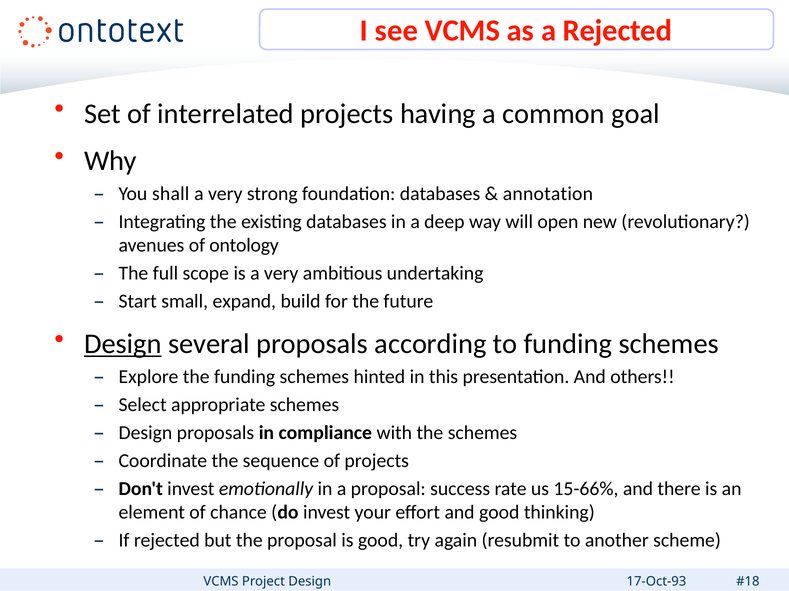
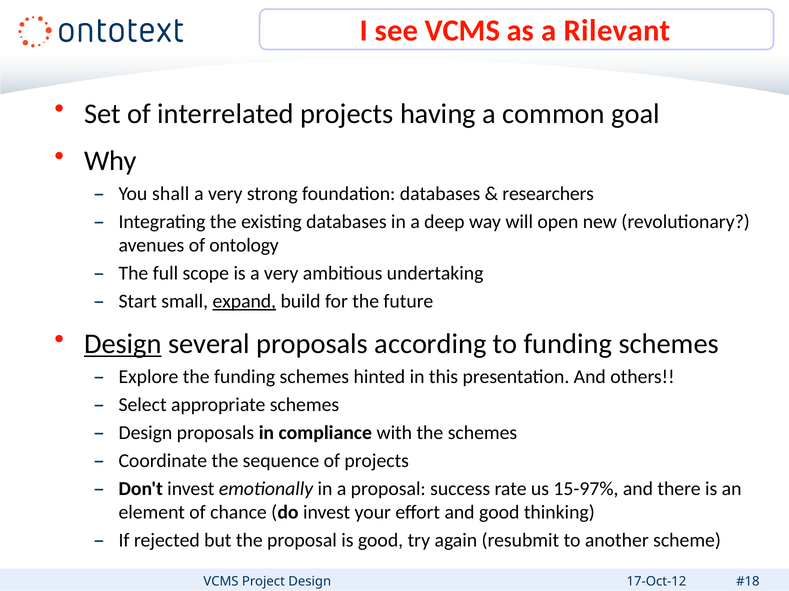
a Rejected: Rejected -> Rilevant (617, 31)
annotation: annotation -> researchers (548, 194)
expand underline: none -> present (244, 302)
15-66%: 15-66% -> 15-97% (586, 489)
17-Oct-93: 17-Oct-93 -> 17-Oct-12 (656, 582)
